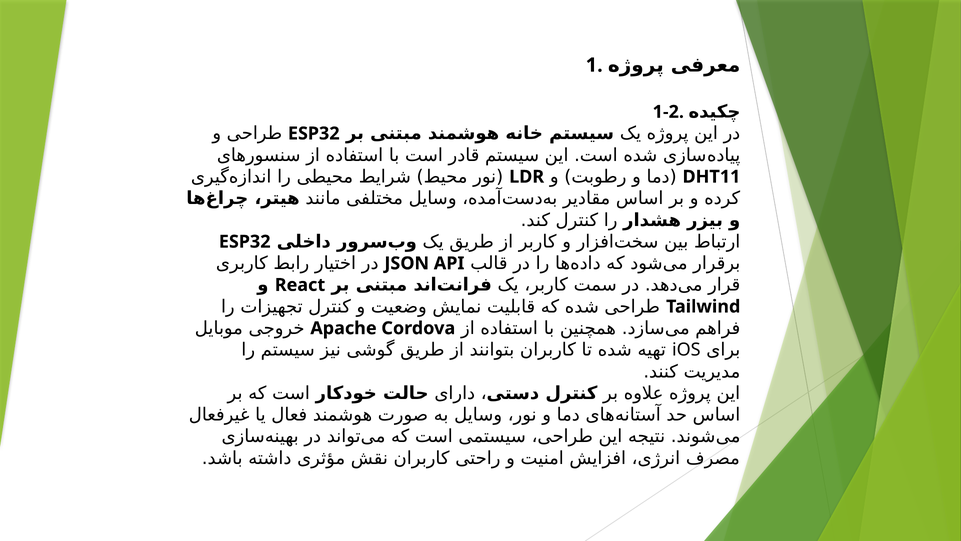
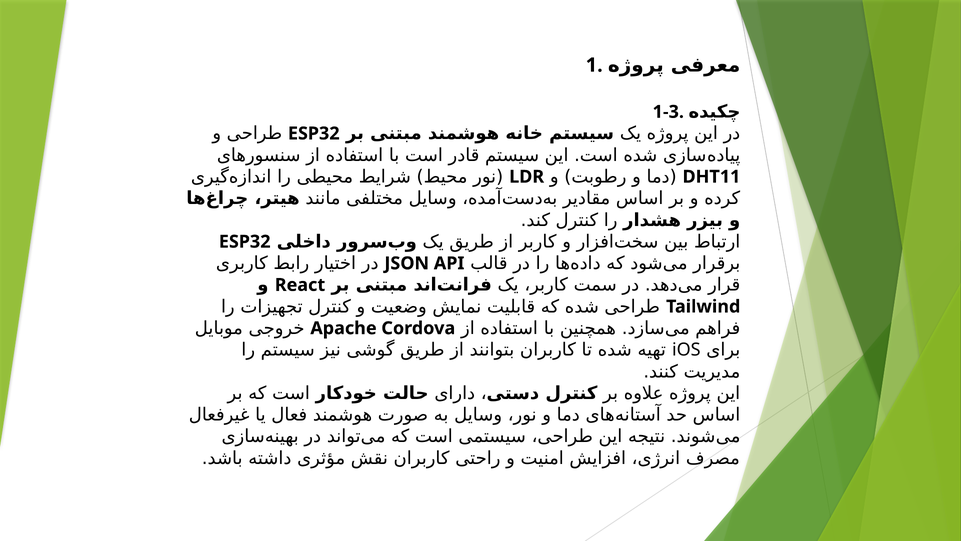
1-2: 1-2 -> 1-3 (668, 112)
